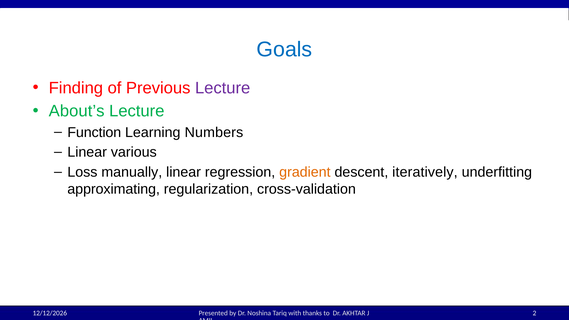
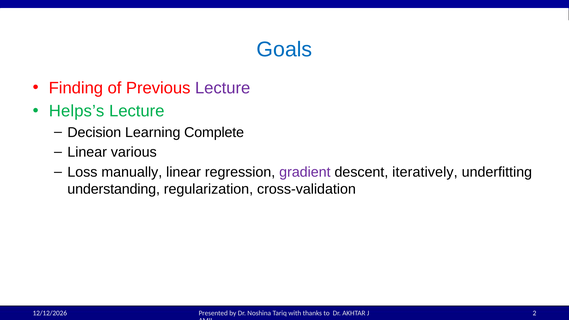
About’s: About’s -> Helps’s (77, 111)
Function: Function -> Decision (94, 132)
Numbers: Numbers -> Complete (214, 132)
gradient colour: orange -> purple (305, 172)
approximating: approximating -> understanding (114, 189)
